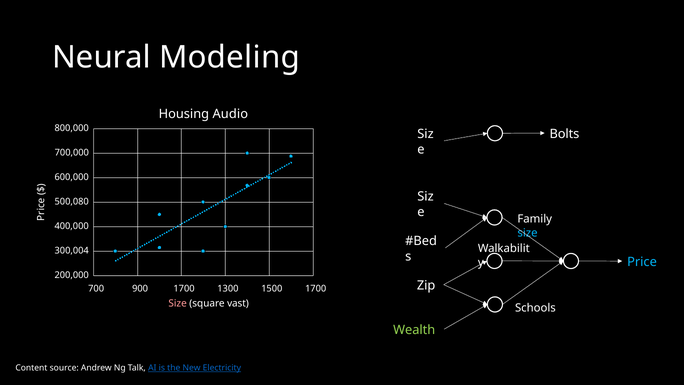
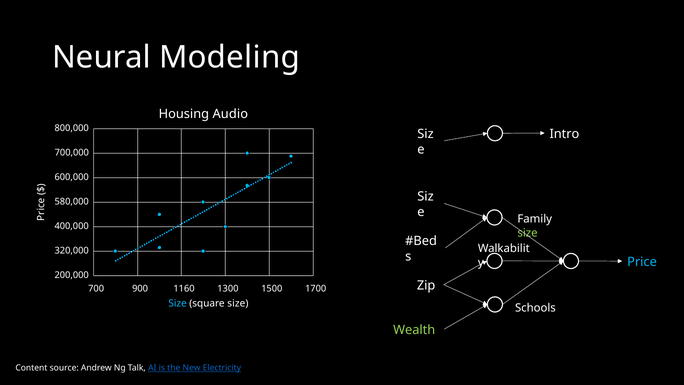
Bolts: Bolts -> Intro (564, 134)
500,080: 500,080 -> 580,000 (72, 202)
size colour: light blue -> light green (528, 233)
300,004: 300,004 -> 320,000 (72, 251)
900 1700: 1700 -> 1160 (184, 288)
Size colour: pink -> light blue (178, 303)
square vast: vast -> size (238, 303)
